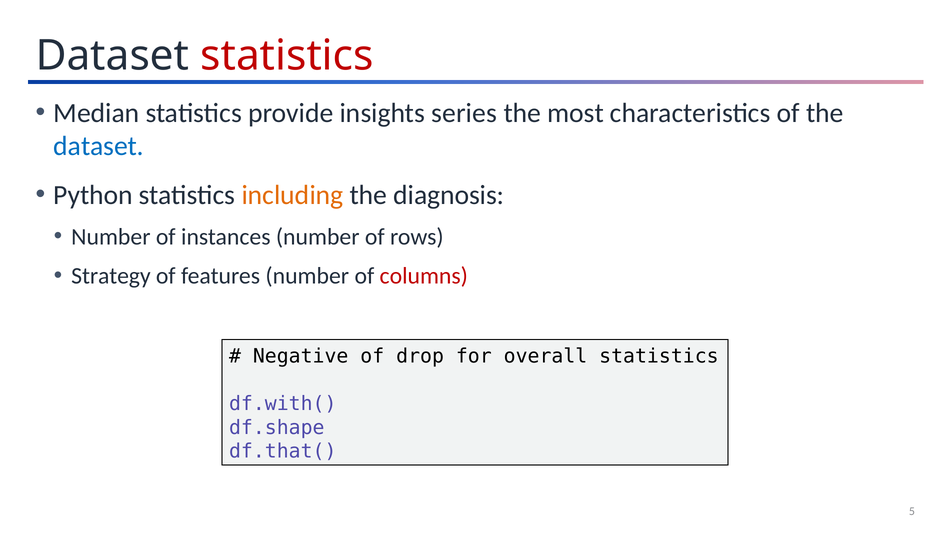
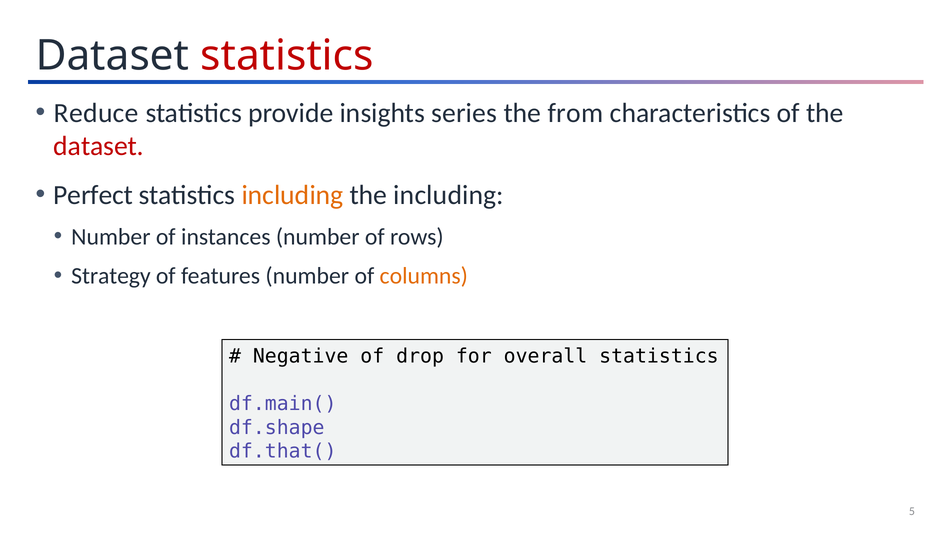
Median: Median -> Reduce (96, 113)
most: most -> from (575, 113)
dataset colour: blue -> red (99, 146)
Python: Python -> Perfect (93, 195)
the diagnosis: diagnosis -> including (449, 195)
columns colour: red -> orange (424, 276)
df.with(: df.with( -> df.main( (283, 404)
